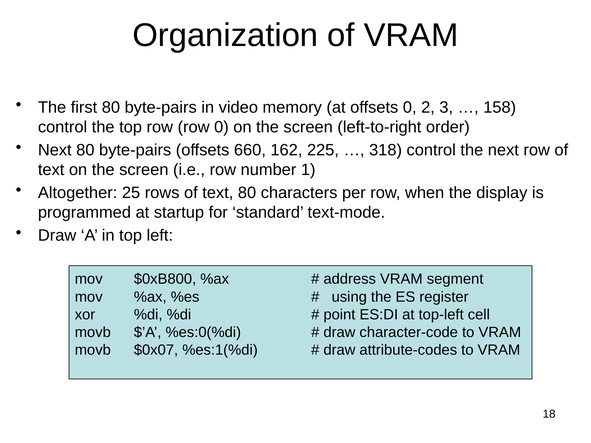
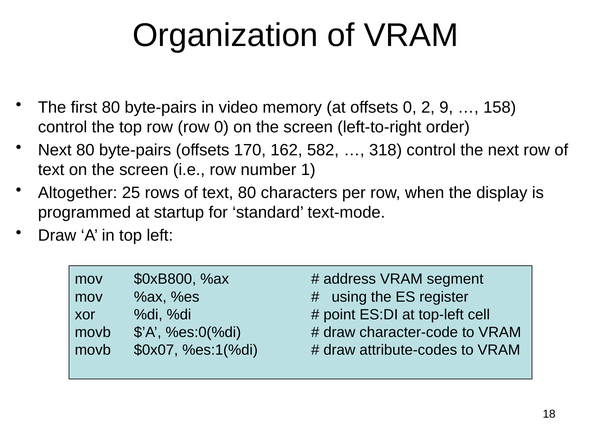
3: 3 -> 9 (446, 108)
660: 660 -> 170 (250, 150)
225: 225 -> 582 (323, 150)
